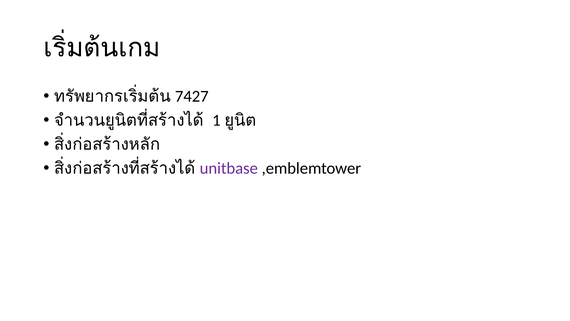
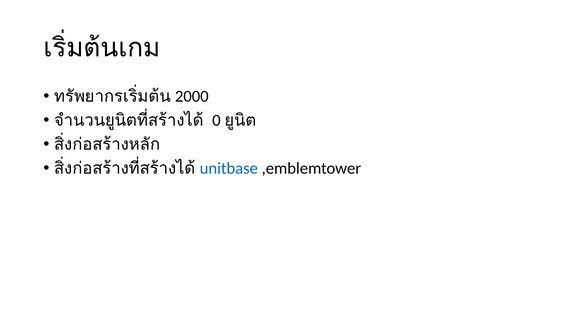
7427: 7427 -> 2000 (192, 96)
1: 1 -> 0 (216, 120)
unitbase colour: purple -> blue (229, 168)
